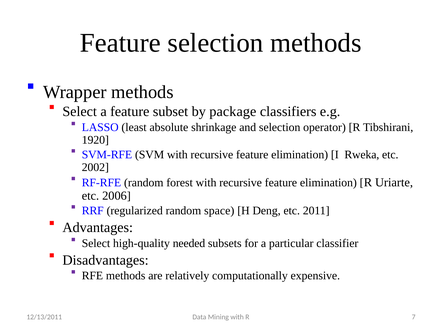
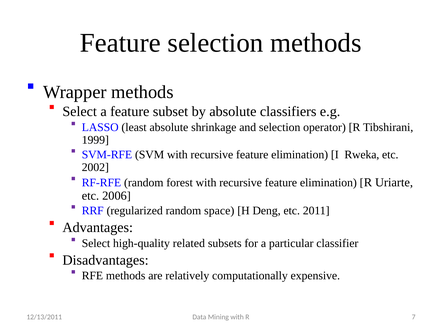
by package: package -> absolute (233, 111)
1920: 1920 -> 1999 (95, 140)
needed: needed -> related (189, 243)
